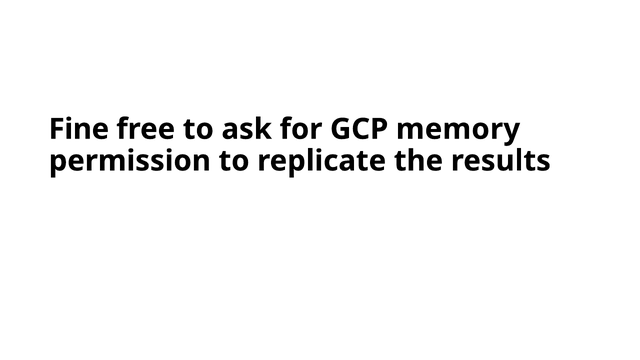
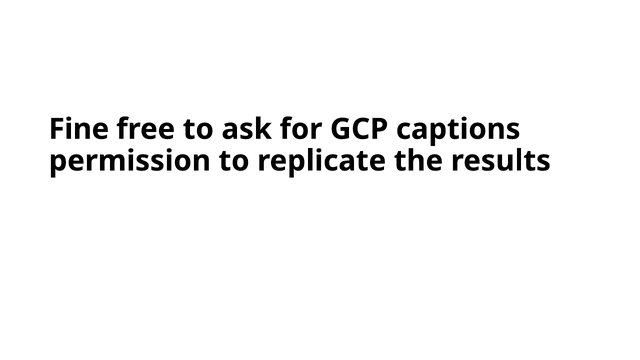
memory: memory -> captions (458, 129)
